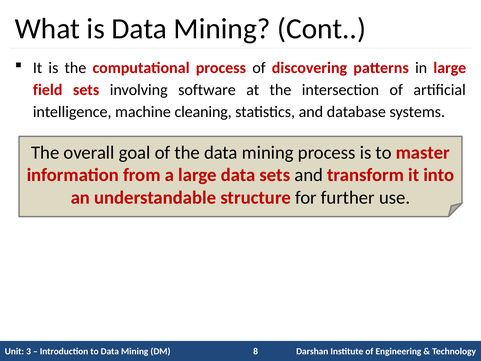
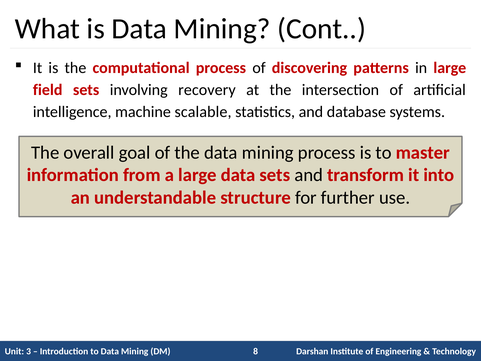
software: software -> recovery (207, 90)
cleaning: cleaning -> scalable (203, 112)
